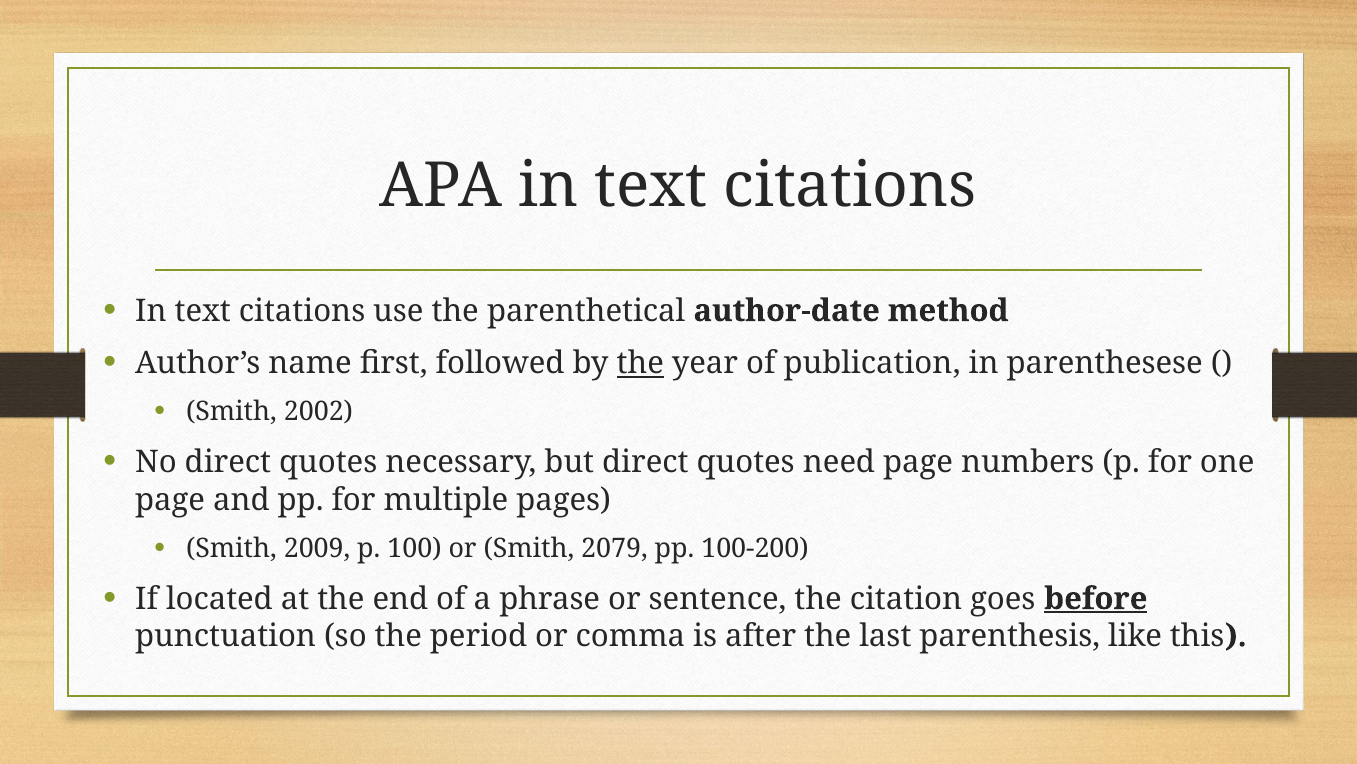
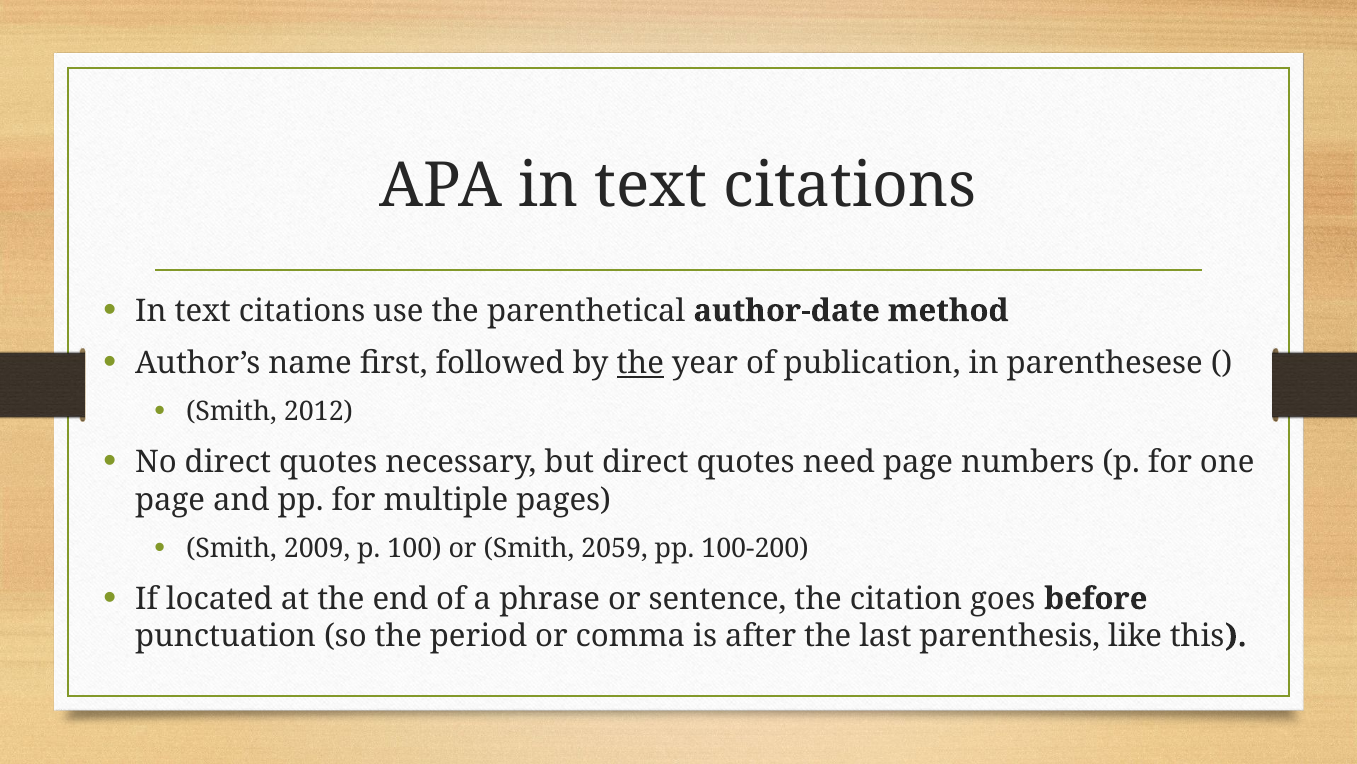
2002: 2002 -> 2012 (318, 412)
2079: 2079 -> 2059 (615, 548)
before underline: present -> none (1096, 598)
